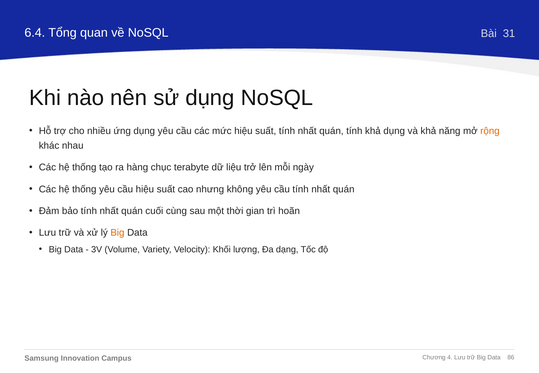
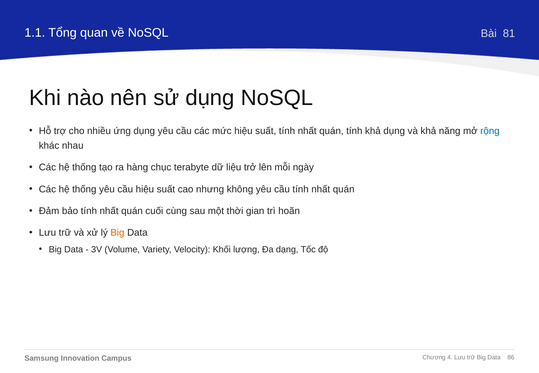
6.4: 6.4 -> 1.1 (35, 33)
31: 31 -> 81 (509, 34)
rộng colour: orange -> blue (490, 131)
